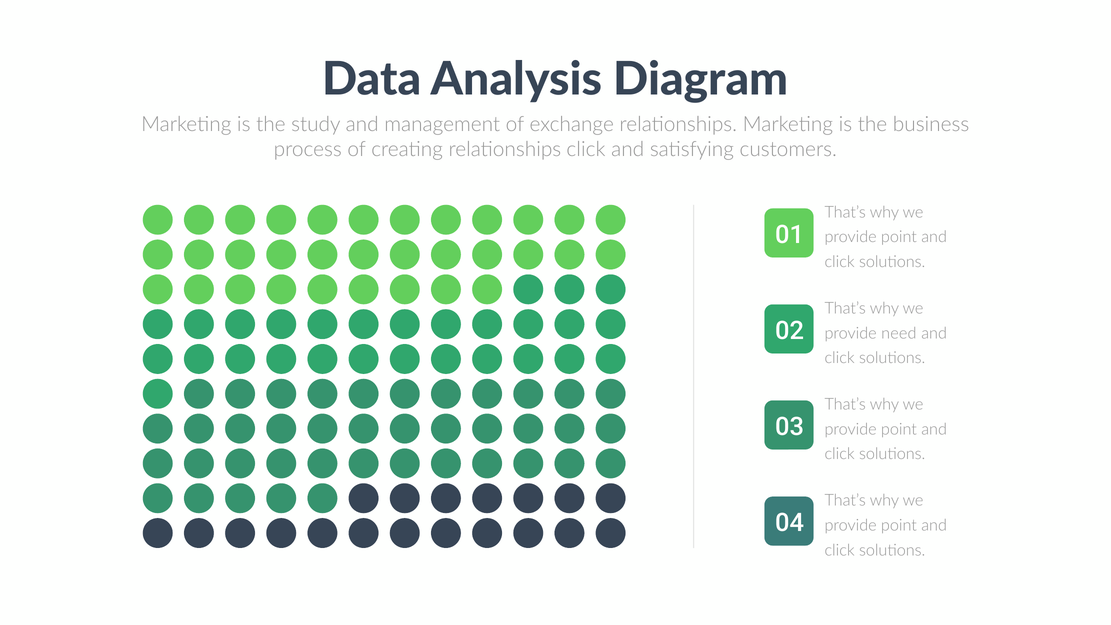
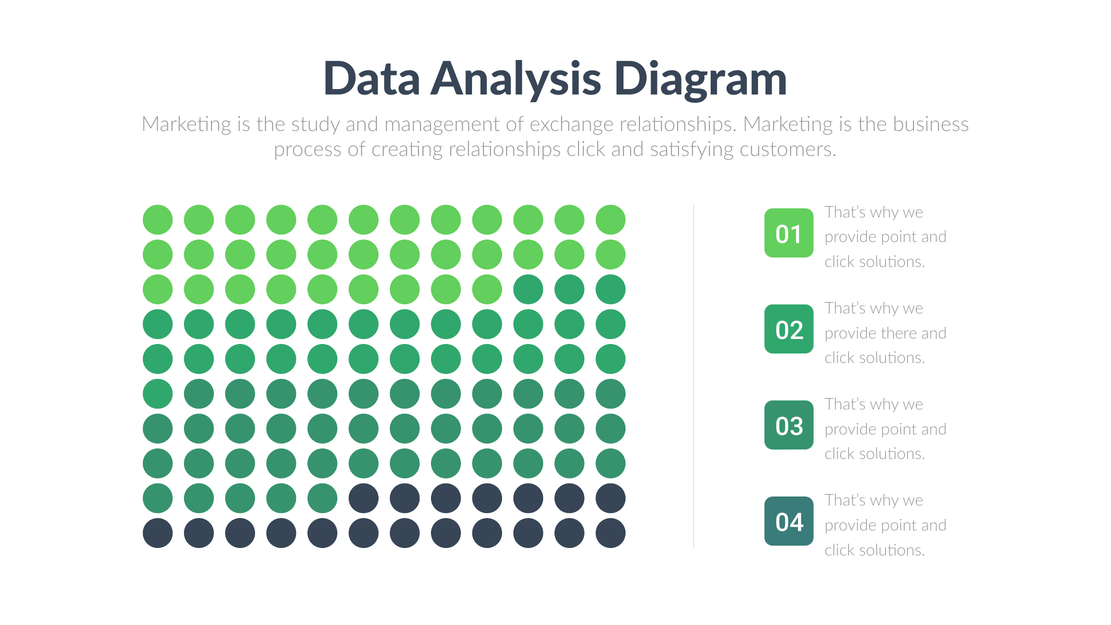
need: need -> there (899, 333)
